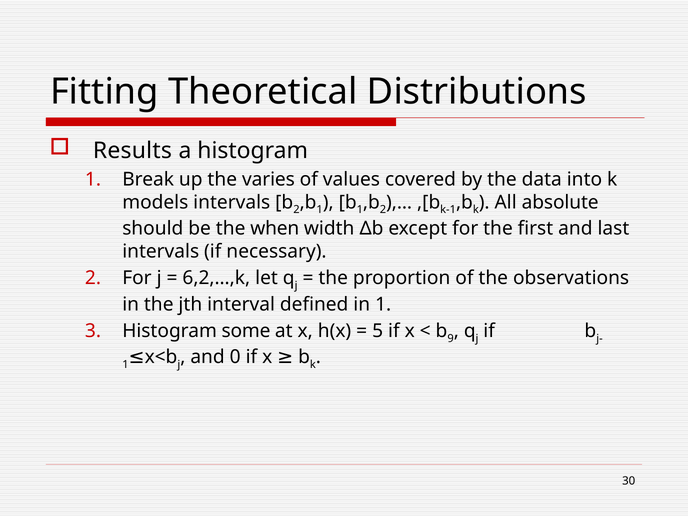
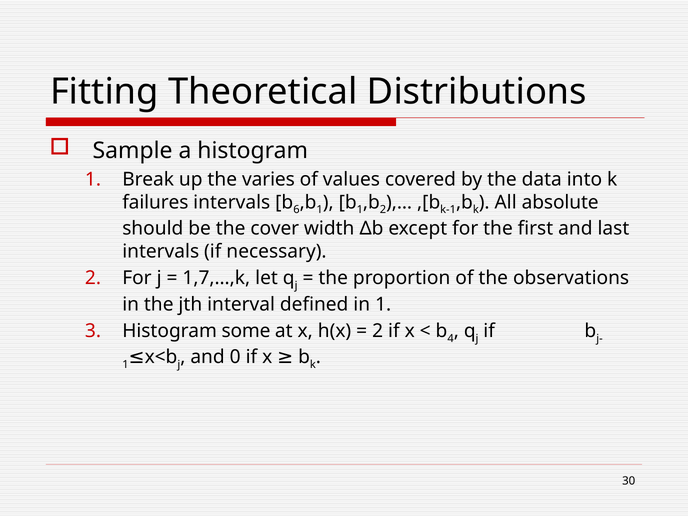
Results: Results -> Sample (133, 151)
models: models -> failures (155, 202)
2: 2 -> 6 (297, 210)
when: when -> cover (275, 228)
6,2,…,k: 6,2,…,k -> 1,7,…,k (216, 278)
5: 5 -> 2 (378, 331)
9: 9 -> 4 (451, 338)
